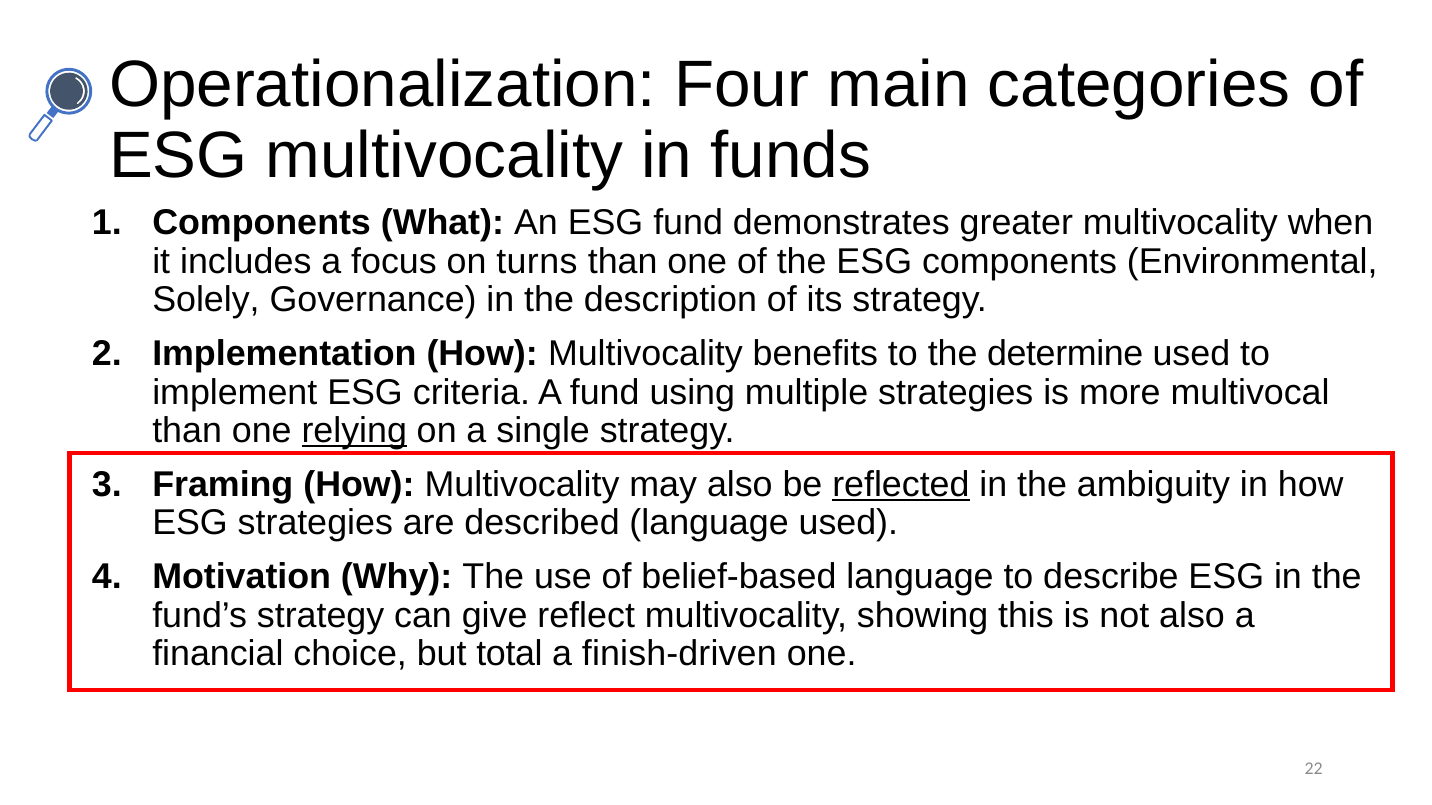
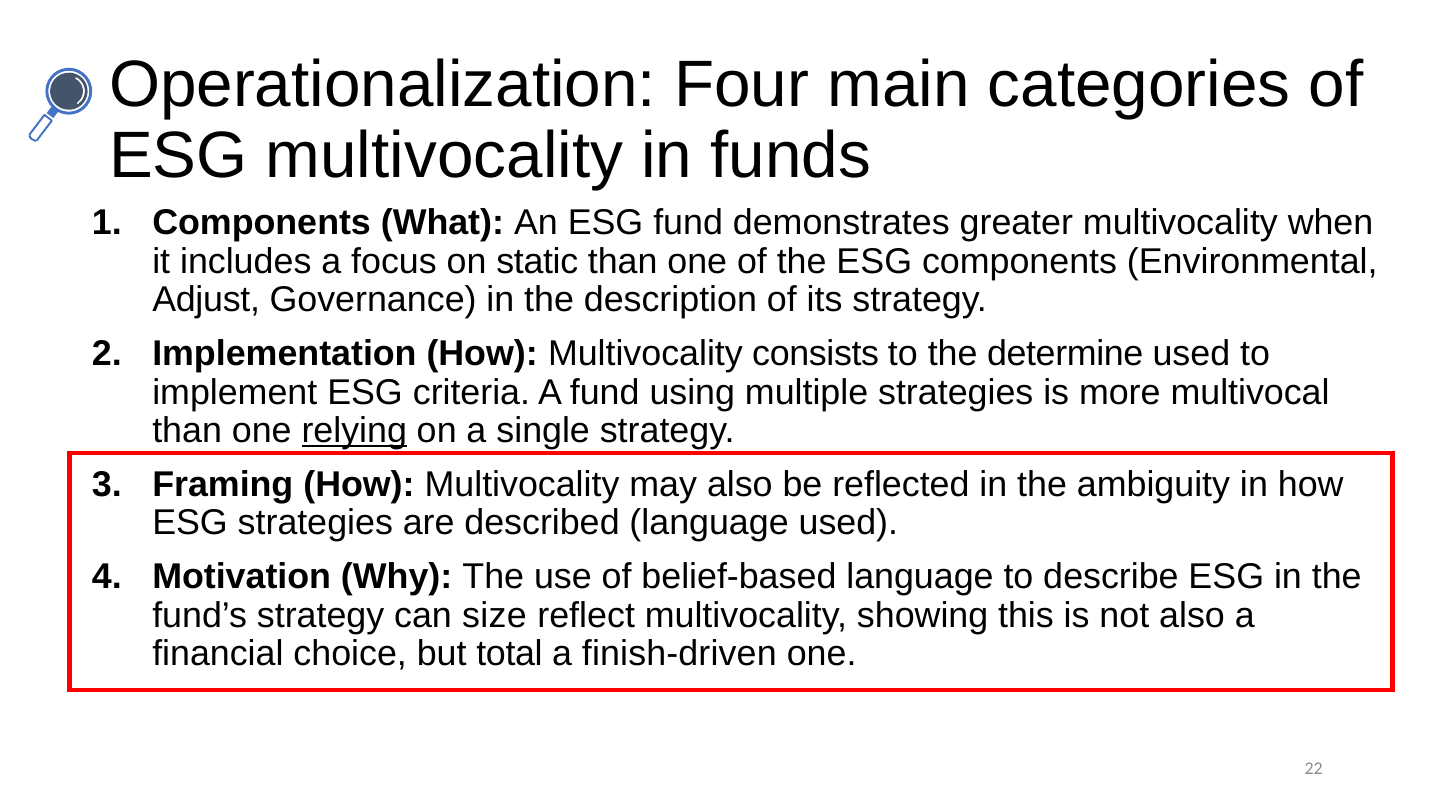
turns: turns -> static (537, 262)
Solely: Solely -> Adjust (206, 300)
benefits: benefits -> consists (816, 354)
reflected underline: present -> none (901, 485)
give: give -> size (494, 616)
